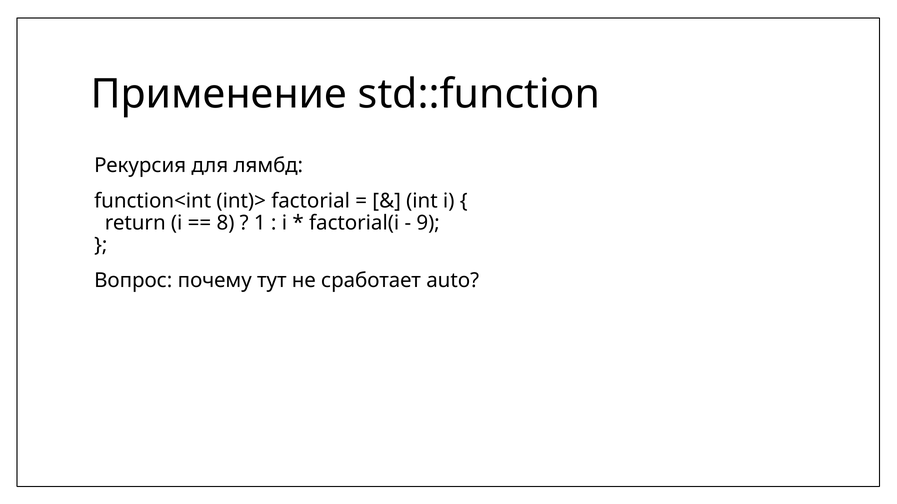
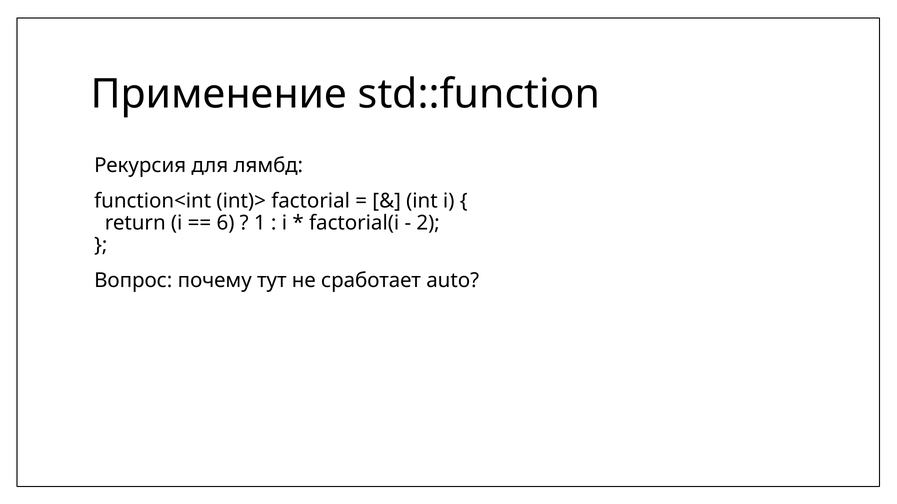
8: 8 -> 6 (225, 223)
9: 9 -> 2 (428, 223)
